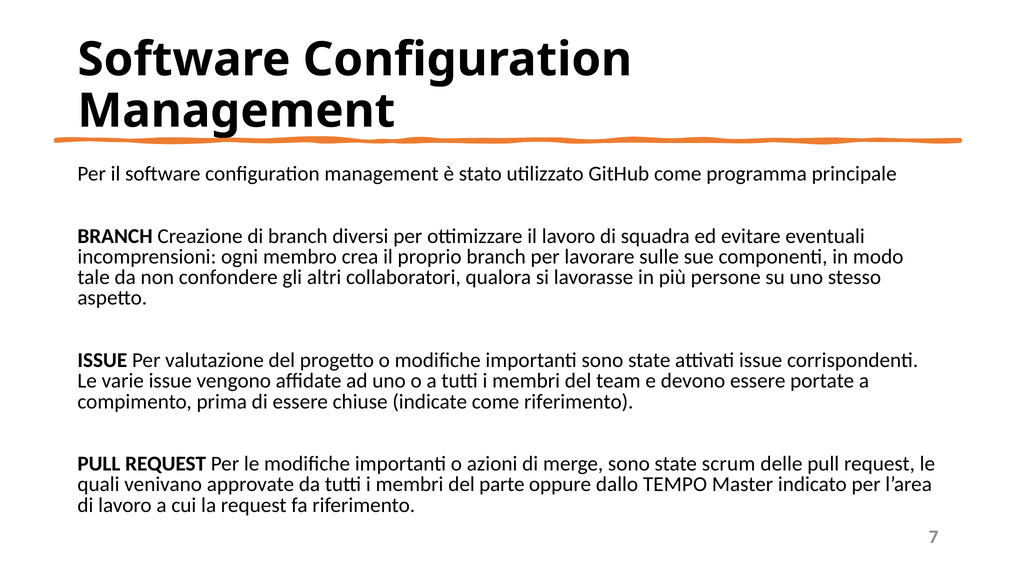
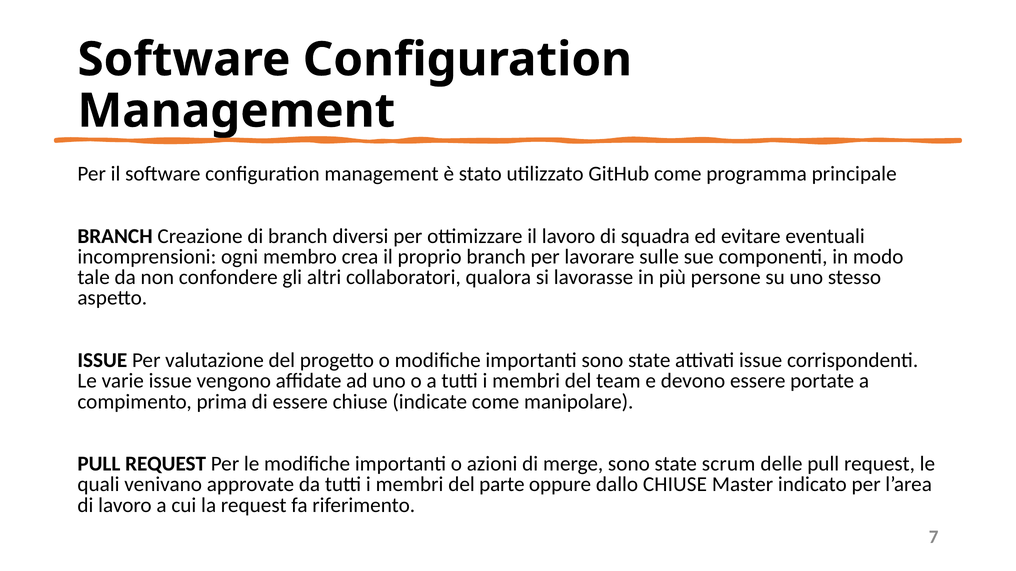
come riferimento: riferimento -> manipolare (579, 402)
dallo TEMPO: TEMPO -> CHIUSE (675, 485)
